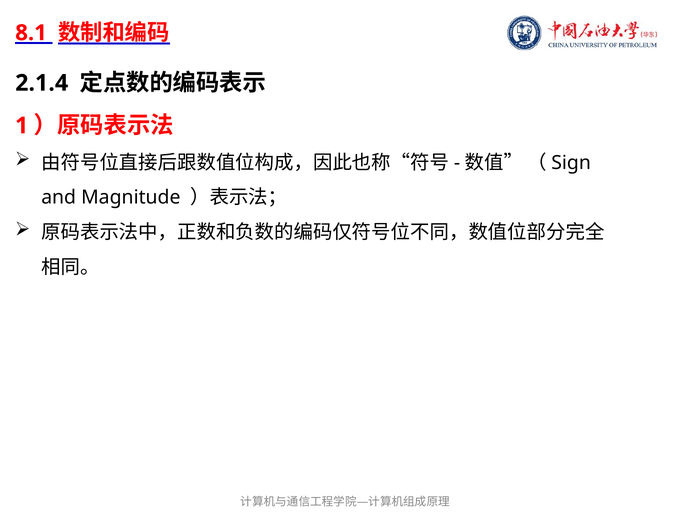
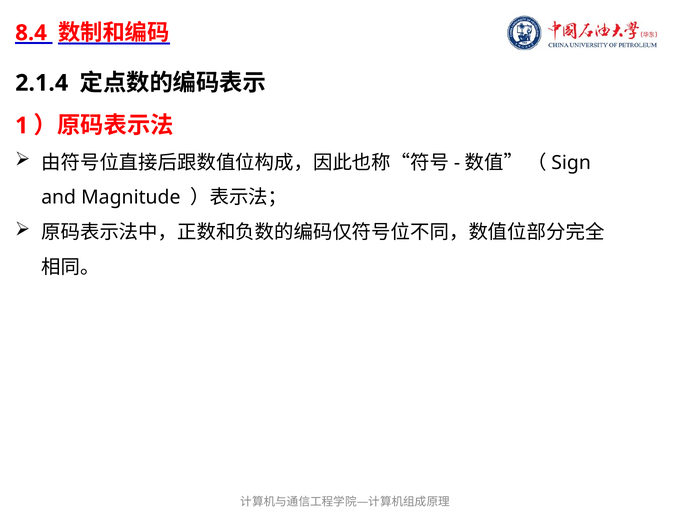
8.1: 8.1 -> 8.4 (31, 33)
